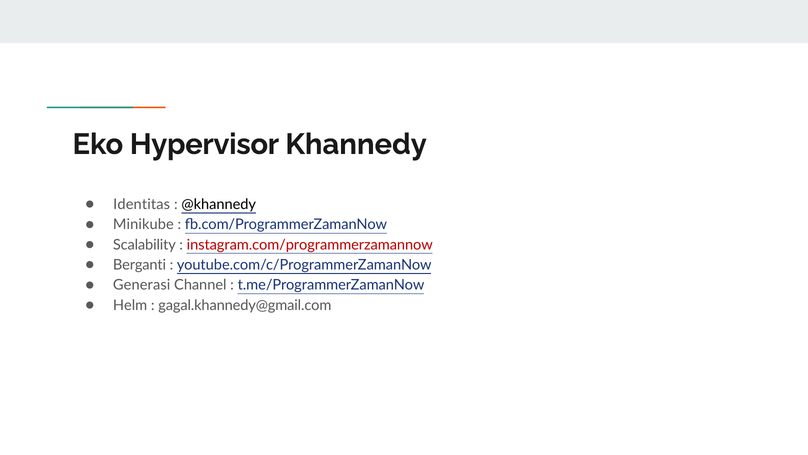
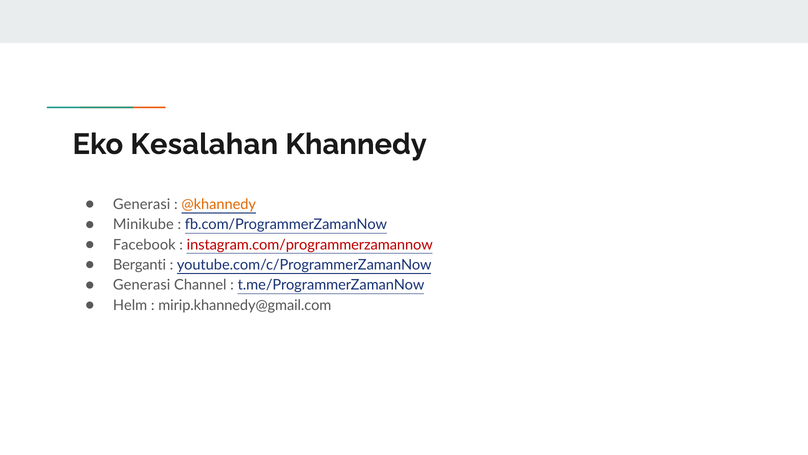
Hypervisor: Hypervisor -> Kesalahan (204, 144)
Identitas: Identitas -> Generasi (142, 204)
@khannedy colour: black -> orange (219, 204)
Scalability: Scalability -> Facebook (144, 244)
gagal.khannedy@gmail.com: gagal.khannedy@gmail.com -> mirip.khannedy@gmail.com (245, 305)
